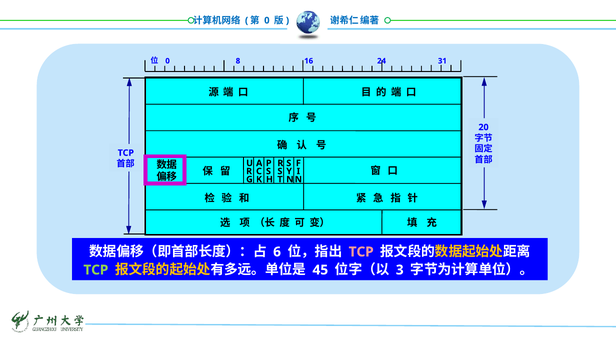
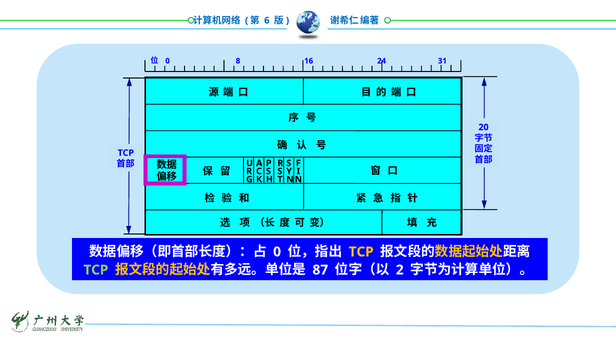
0: 0 -> 6 (267, 20)
6: 6 -> 0 (277, 252)
TCP colour: pink -> yellow (361, 252)
45: 45 -> 87 (320, 270)
3: 3 -> 2 (400, 270)
